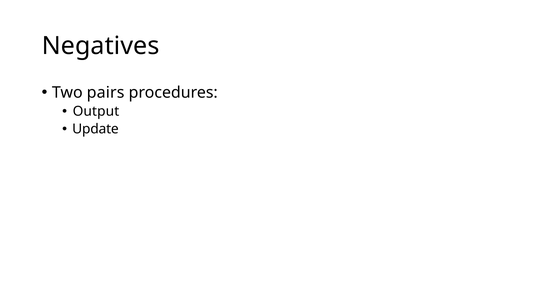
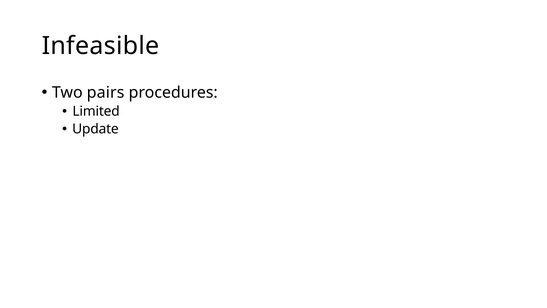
Negatives: Negatives -> Infeasible (100, 46)
Output: Output -> Limited (96, 111)
